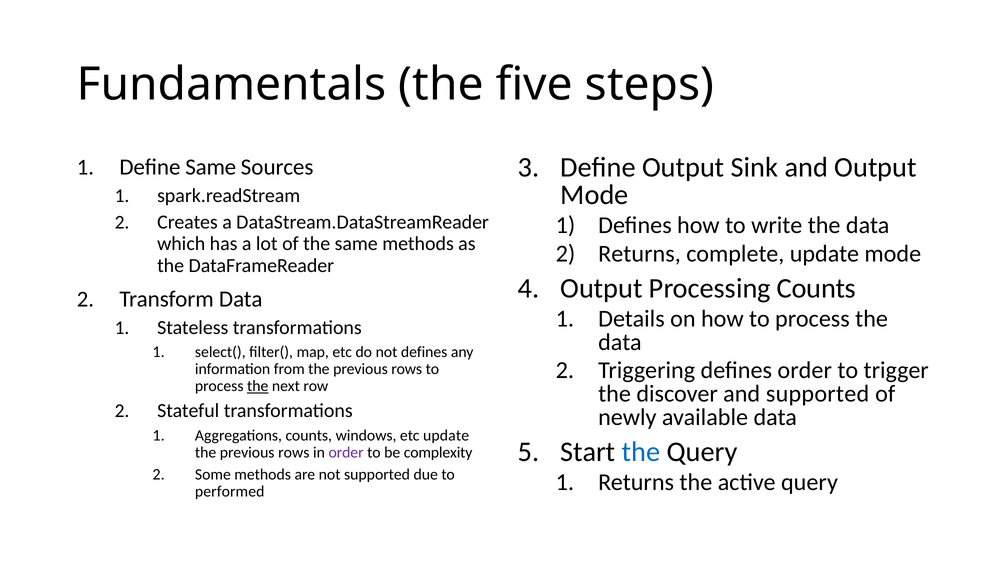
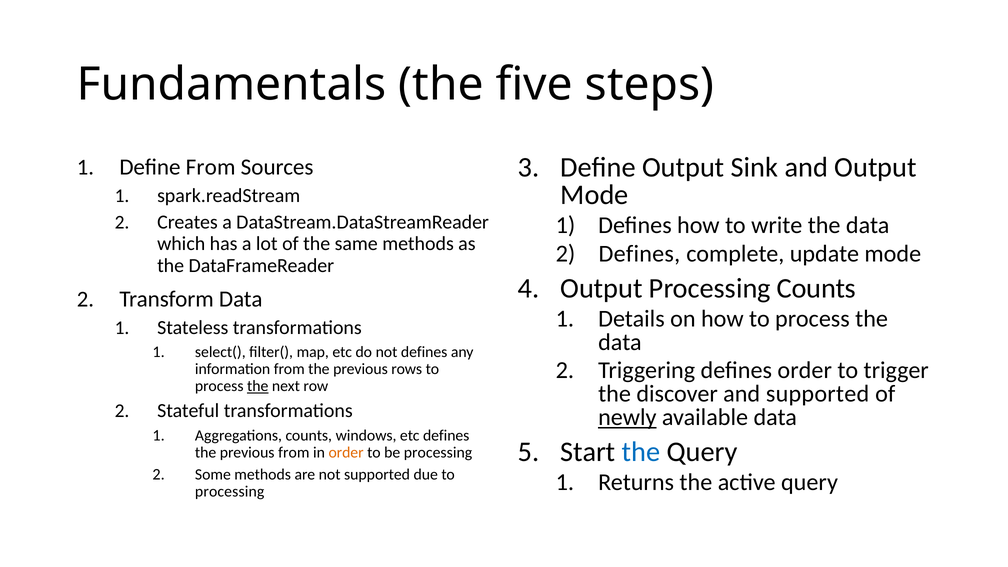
Define Same: Same -> From (211, 167)
Returns: Returns -> Defines (639, 254)
newly underline: none -> present (627, 417)
etc update: update -> defines (446, 435)
rows: rows -> from (294, 452)
order colour: purple -> orange (346, 452)
be complexity: complexity -> processing (438, 452)
performed: performed -> processing (230, 492)
